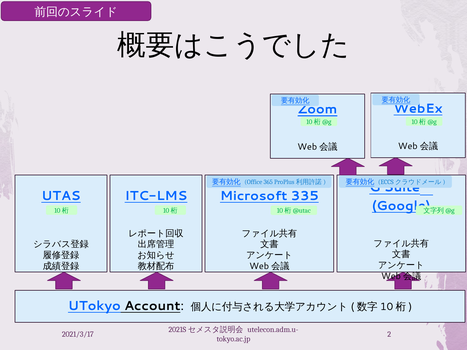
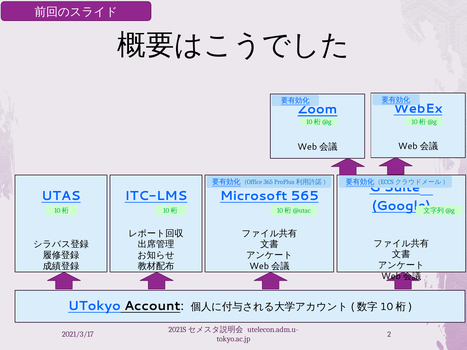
335: 335 -> 565 (305, 196)
